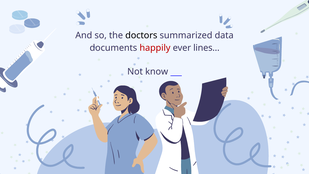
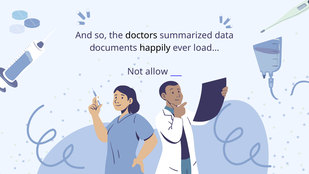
happily colour: red -> black (155, 48)
lines…: lines… -> load… (206, 48)
know: know -> allow (157, 72)
